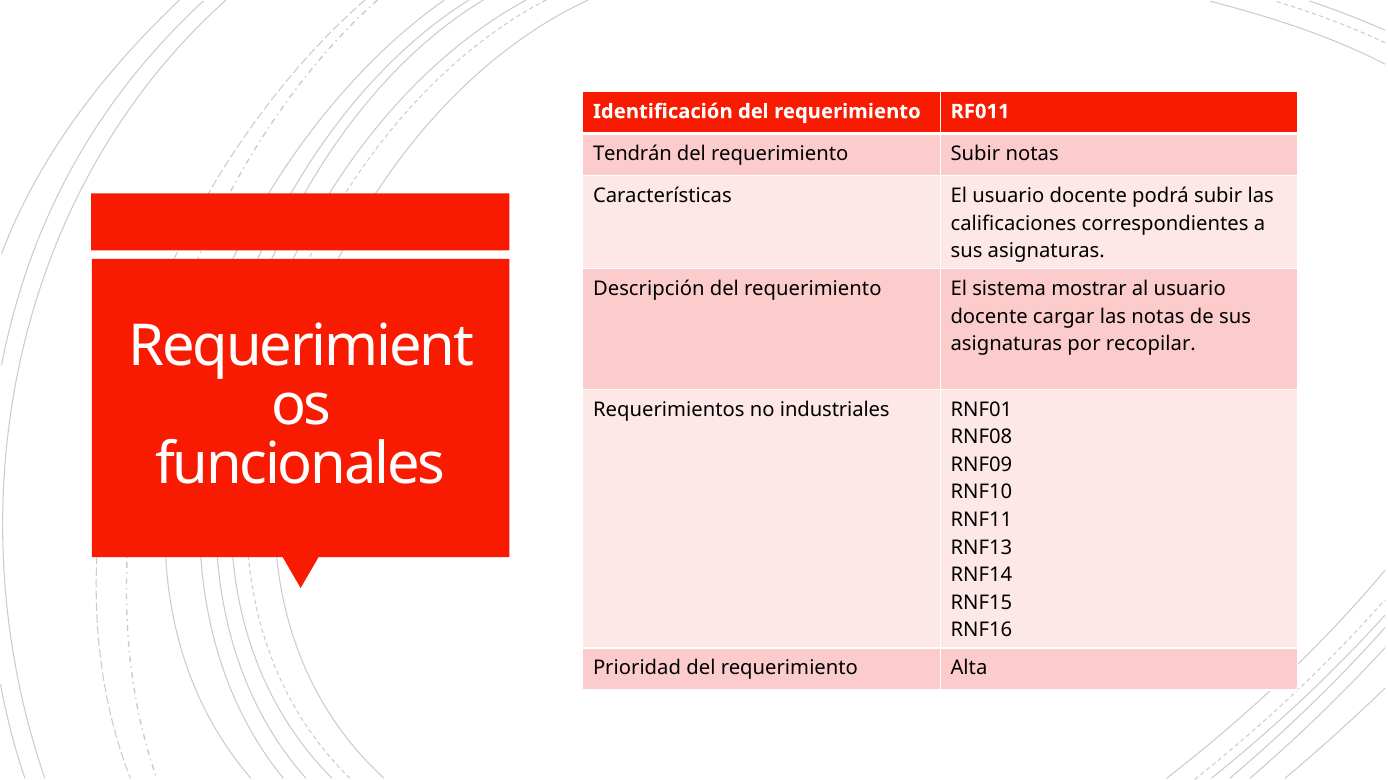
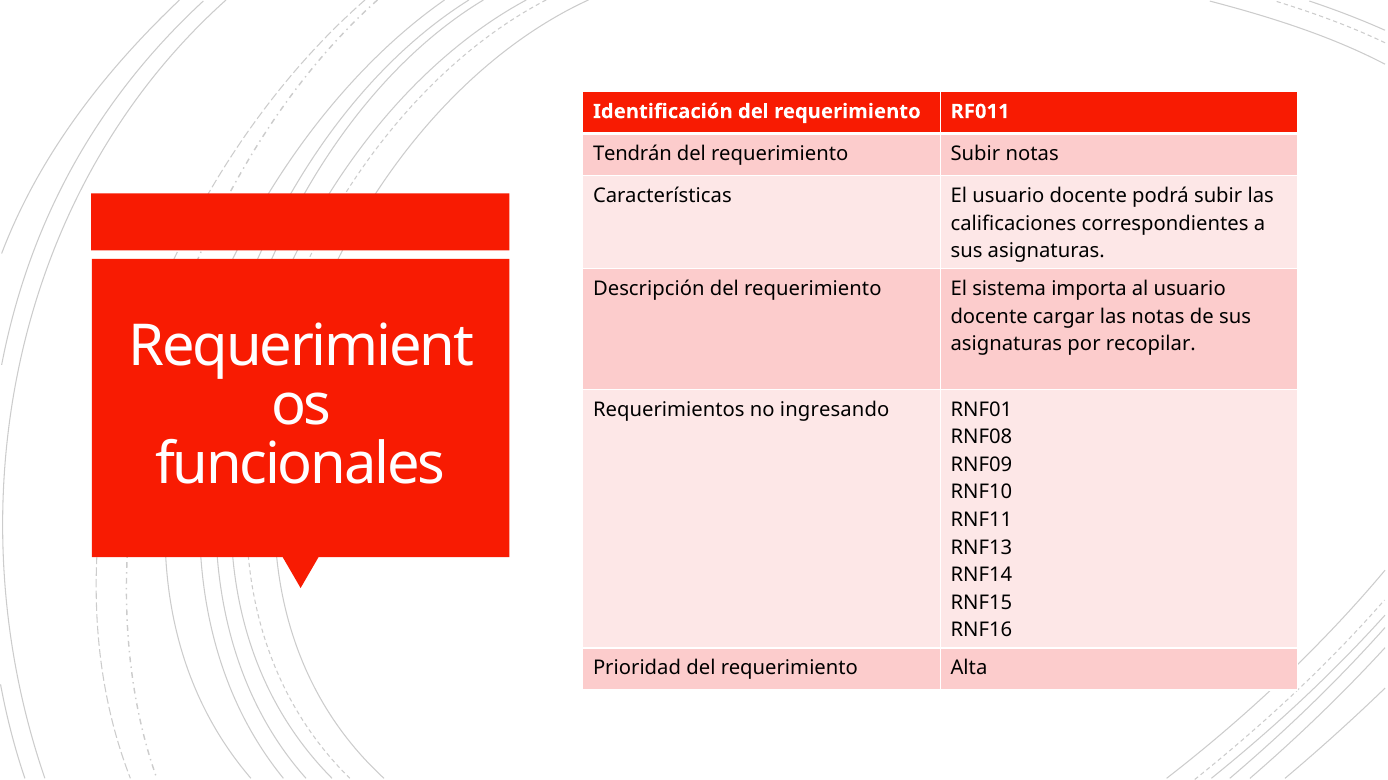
mostrar: mostrar -> importa (1089, 289)
industriales: industriales -> ingresando (835, 410)
